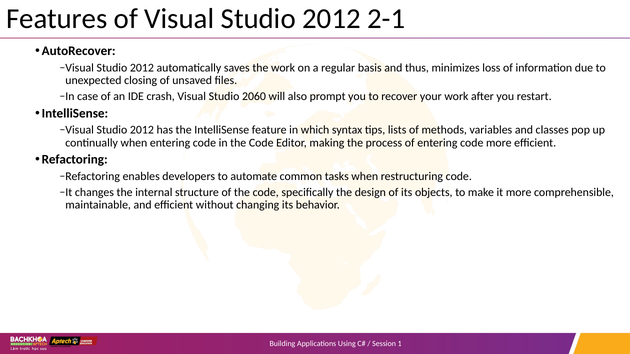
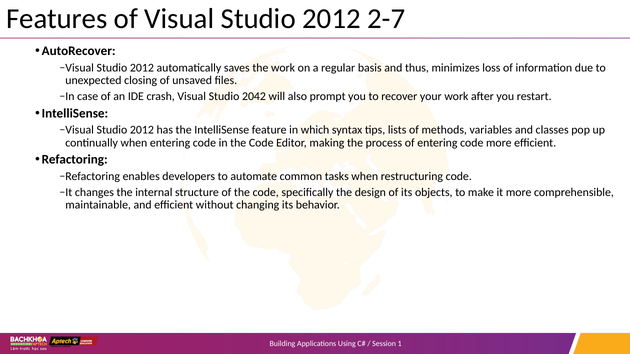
2-1: 2-1 -> 2-7 (386, 19)
2060: 2060 -> 2042 (254, 97)
